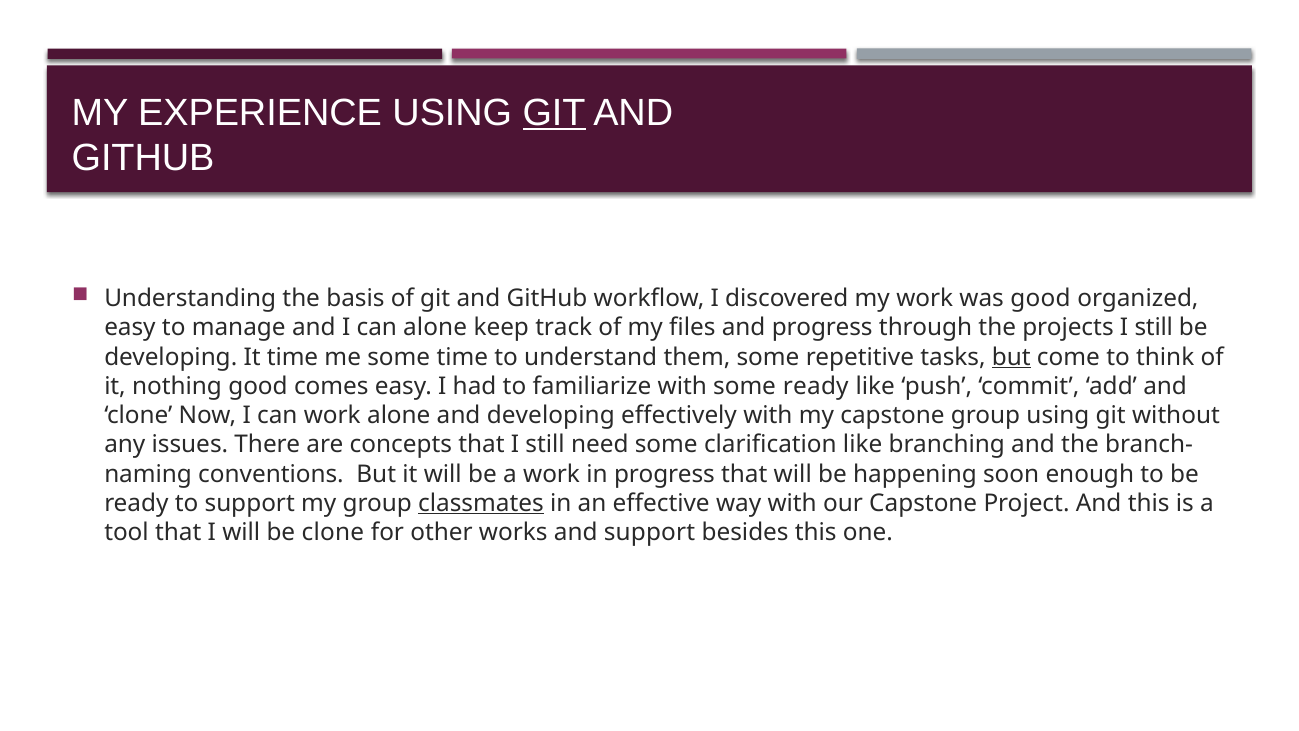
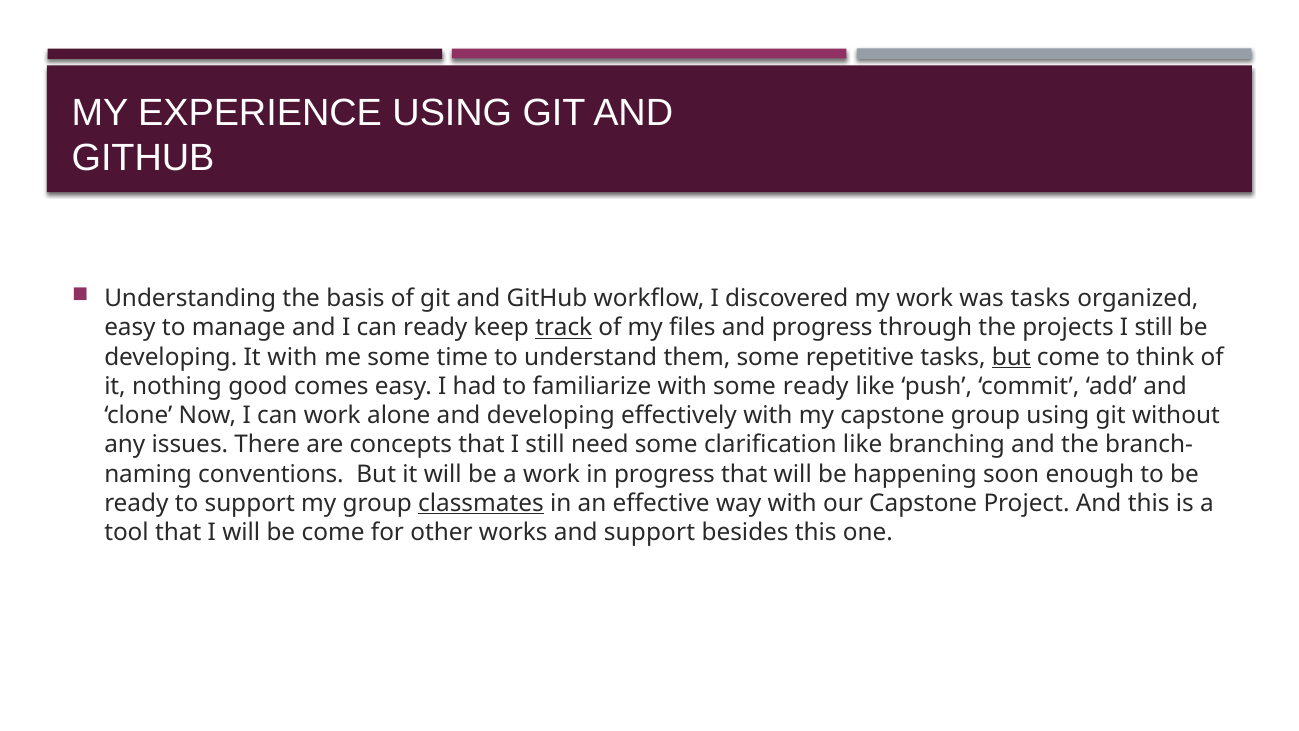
GIT underline: present -> none (554, 112)
was good: good -> tasks (1040, 298)
can alone: alone -> ready (435, 328)
track underline: none -> present (564, 328)
It time: time -> with (292, 357)
be clone: clone -> come (333, 532)
